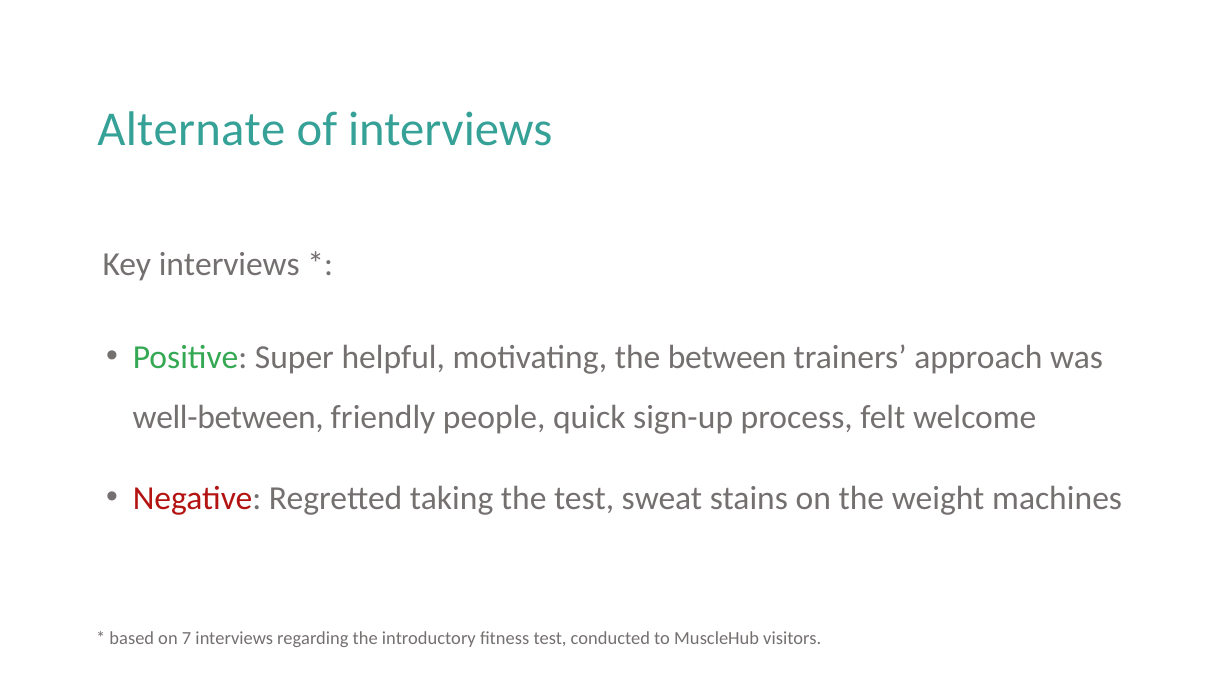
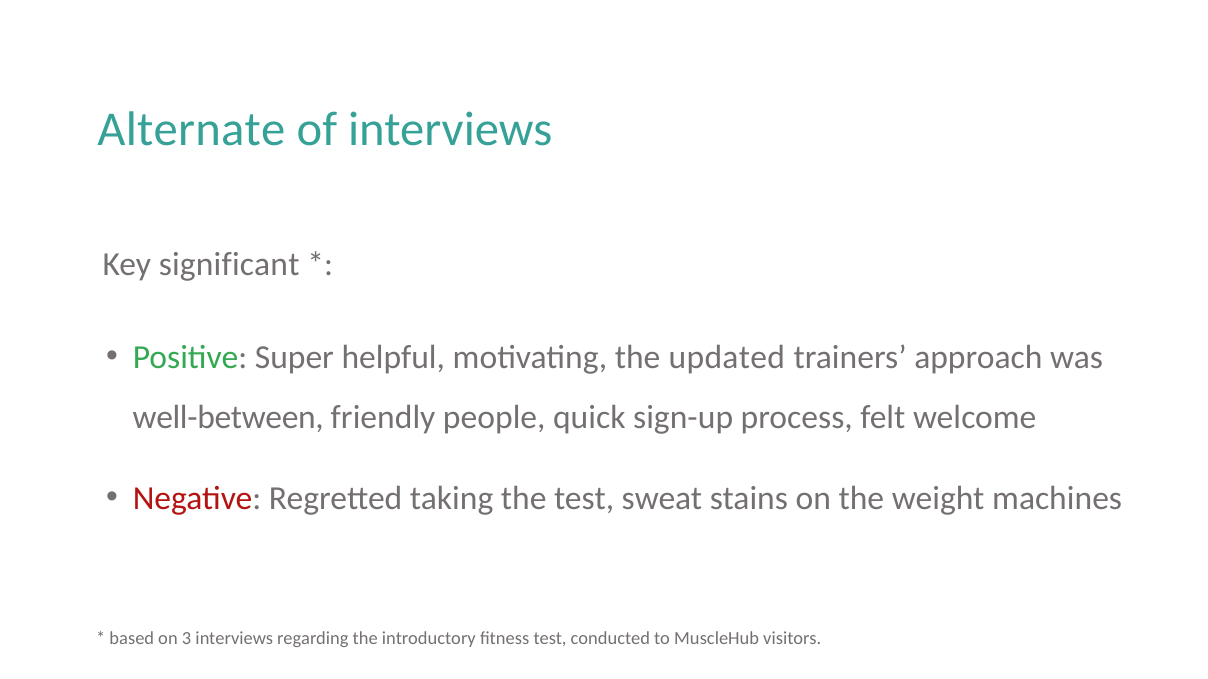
Key interviews: interviews -> significant (229, 265)
between: between -> updated (727, 357)
7: 7 -> 3 (187, 639)
